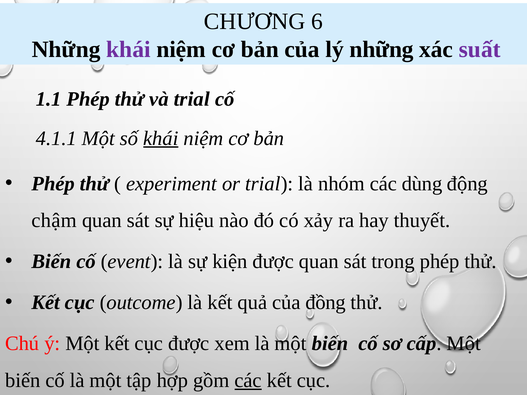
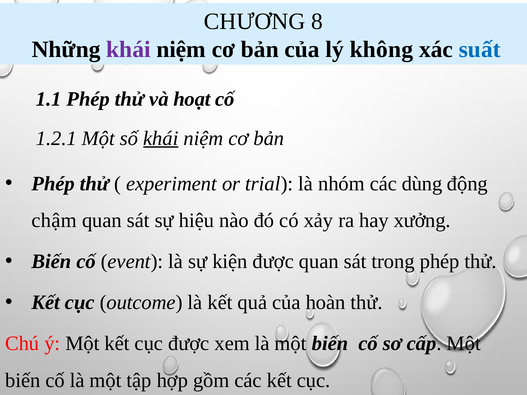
6: 6 -> 8 (317, 21)
lý những: những -> không (381, 50)
suất colour: purple -> blue (480, 50)
và trial: trial -> hoạt (192, 99)
4.1.1: 4.1.1 -> 1.2.1 (56, 138)
thuyết: thuyết -> xưởng (422, 221)
đồng: đồng -> hoàn (326, 303)
các underline: present -> none (248, 381)
